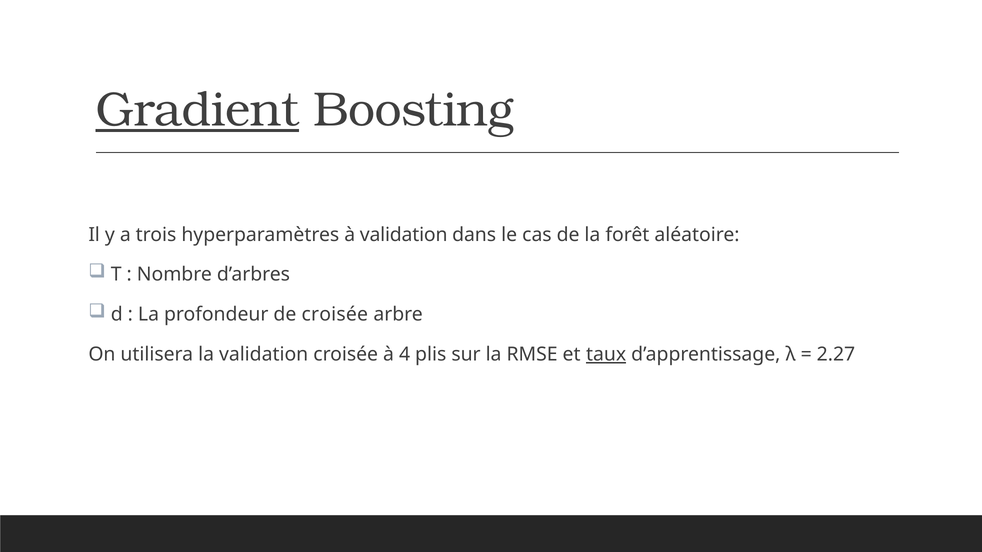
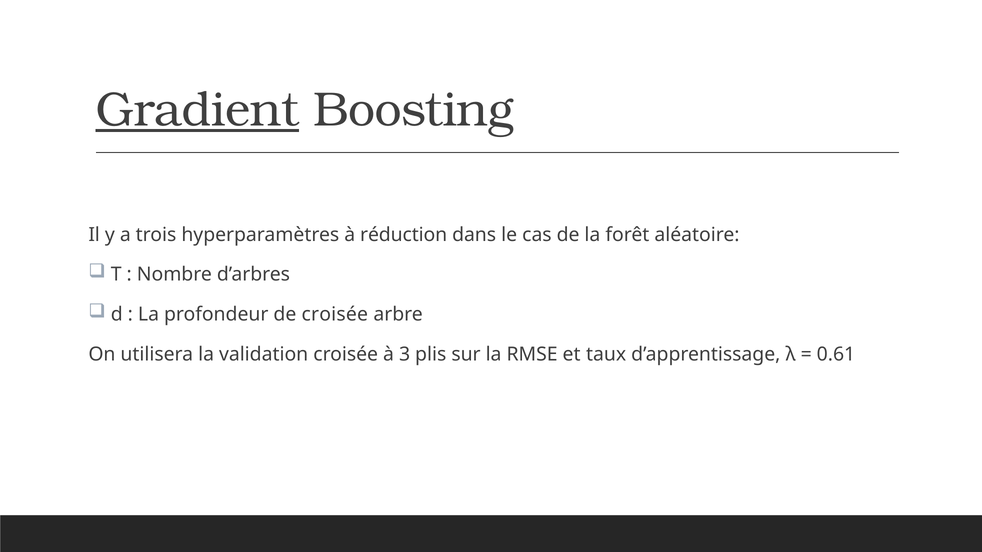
à validation: validation -> réduction (404, 235)
4: 4 -> 3 (405, 355)
taux underline: present -> none (606, 355)
2.27: 2.27 -> 0.61 (836, 355)
